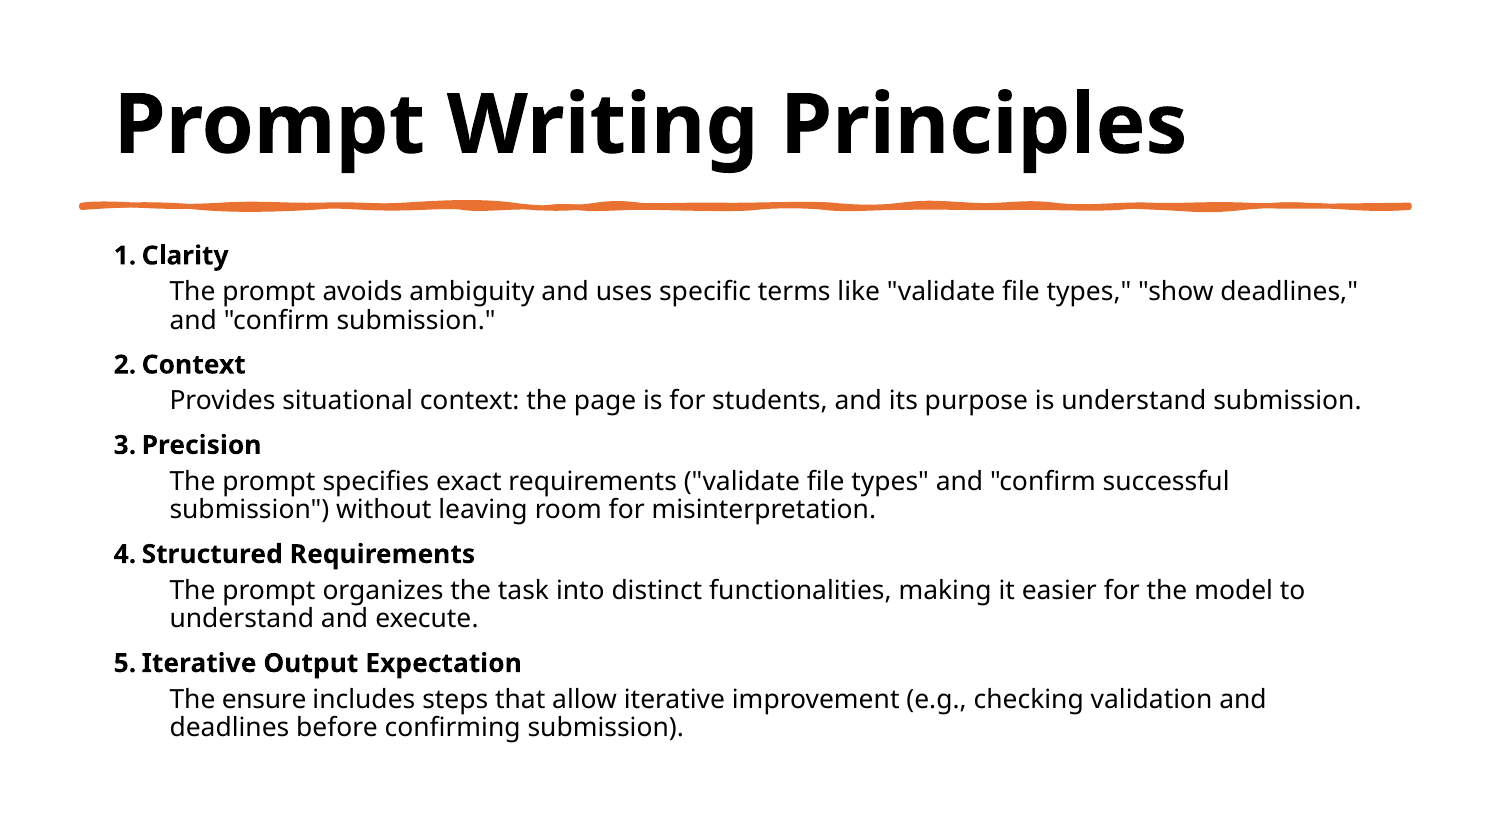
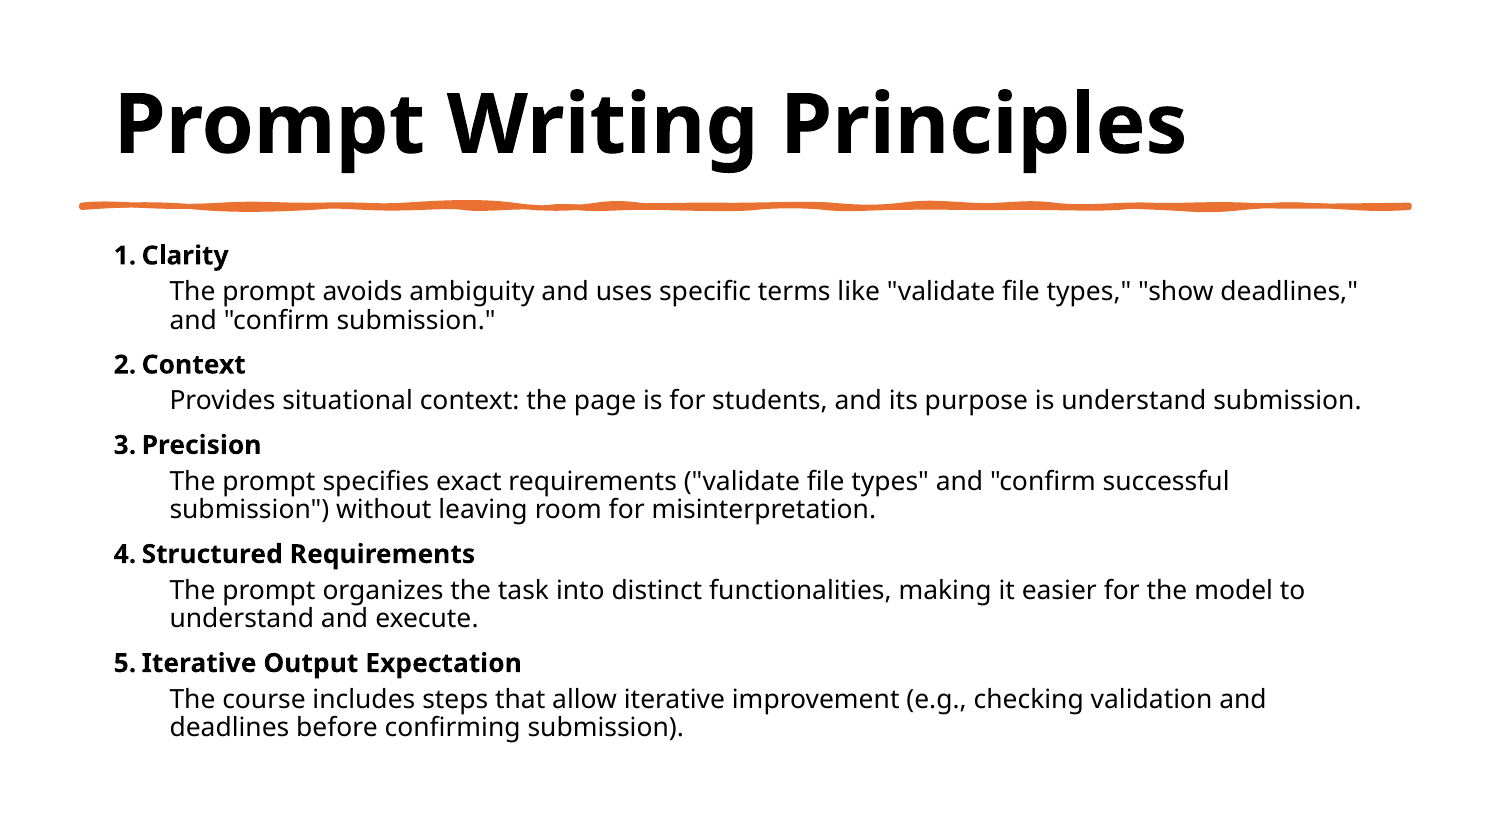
ensure: ensure -> course (264, 699)
